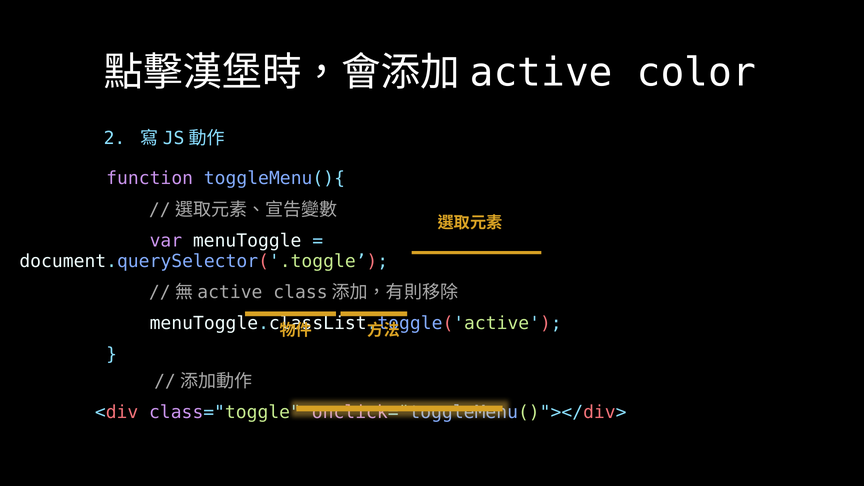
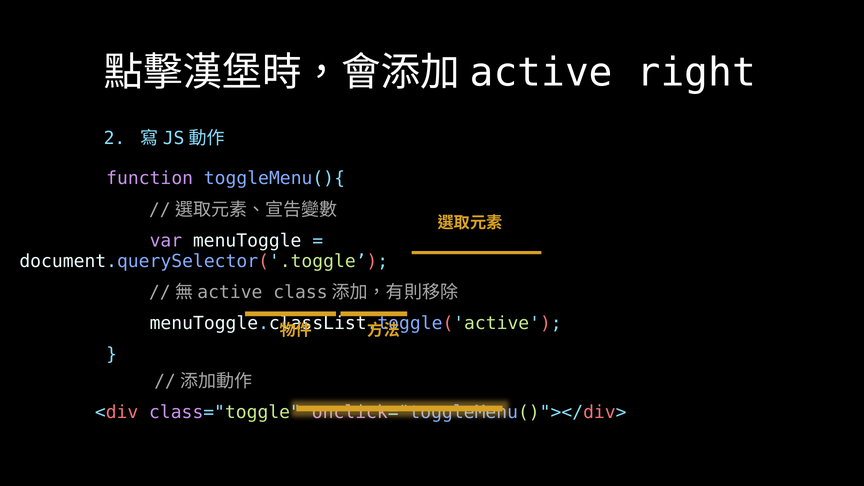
color: color -> right (696, 73)
